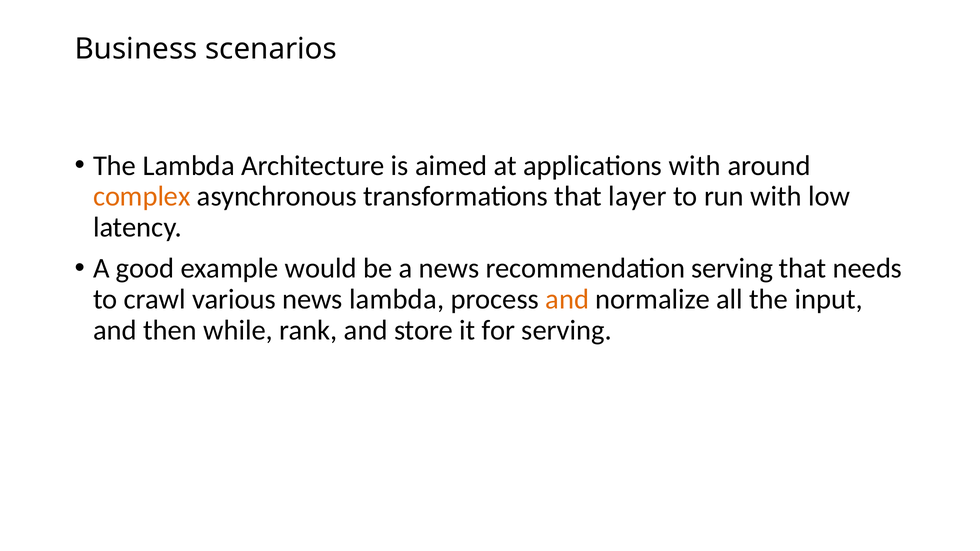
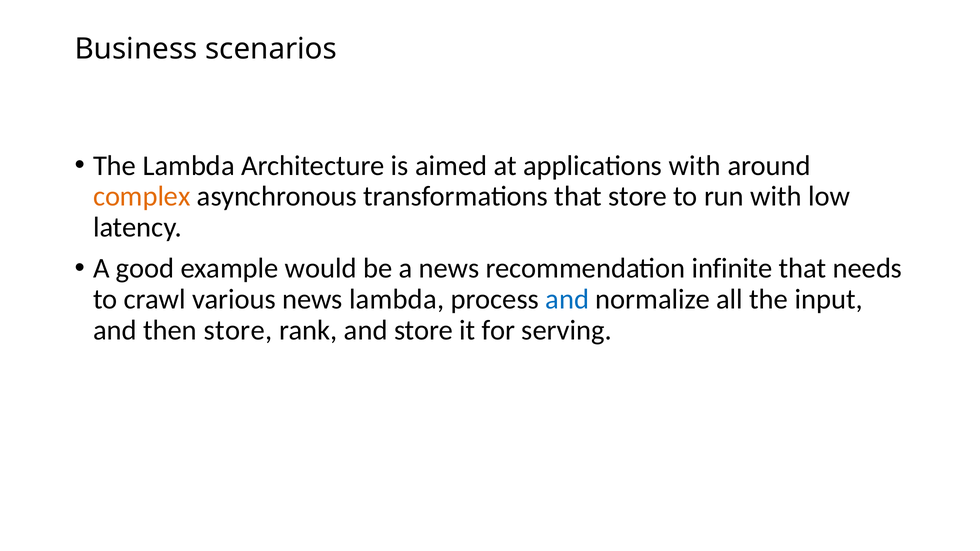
that layer: layer -> store (638, 197)
recommendation serving: serving -> infinite (732, 269)
and colour: orange -> blue (567, 299)
then while: while -> store (238, 330)
